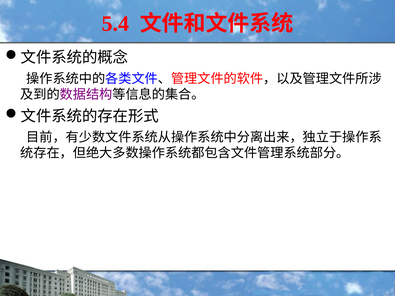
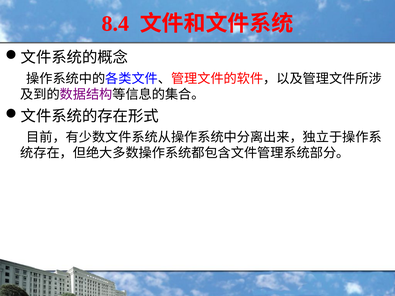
5.4: 5.4 -> 8.4 (115, 24)
